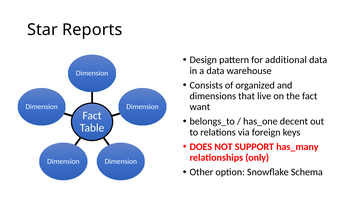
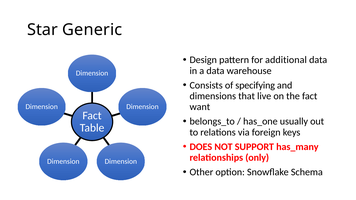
Reports: Reports -> Generic (92, 30)
organized: organized -> specifying (255, 85)
decent: decent -> usually (294, 122)
